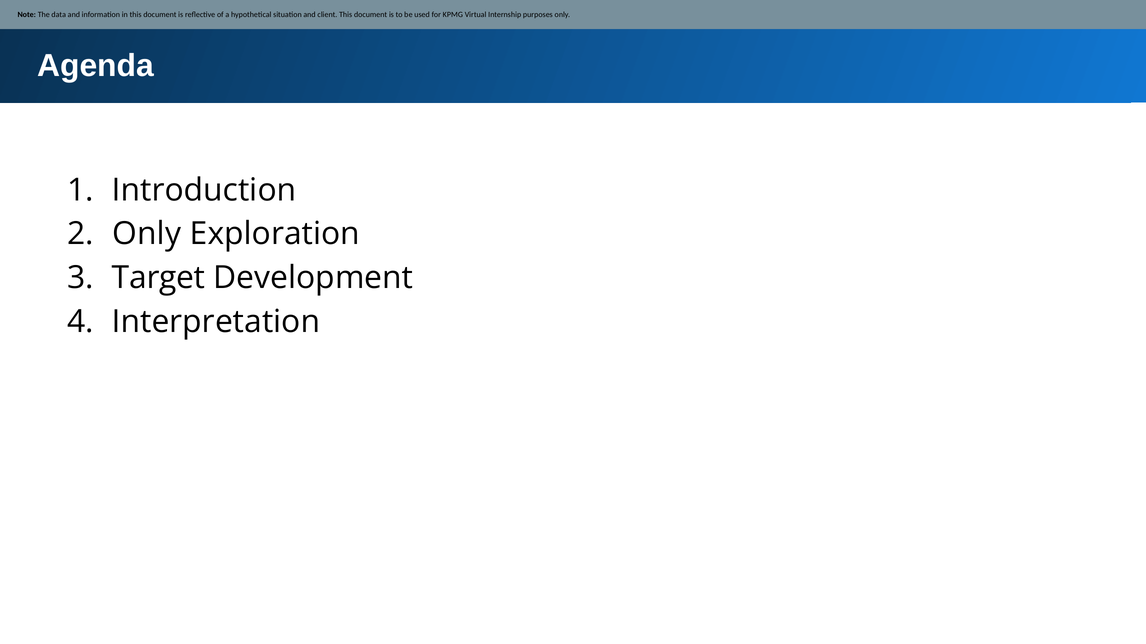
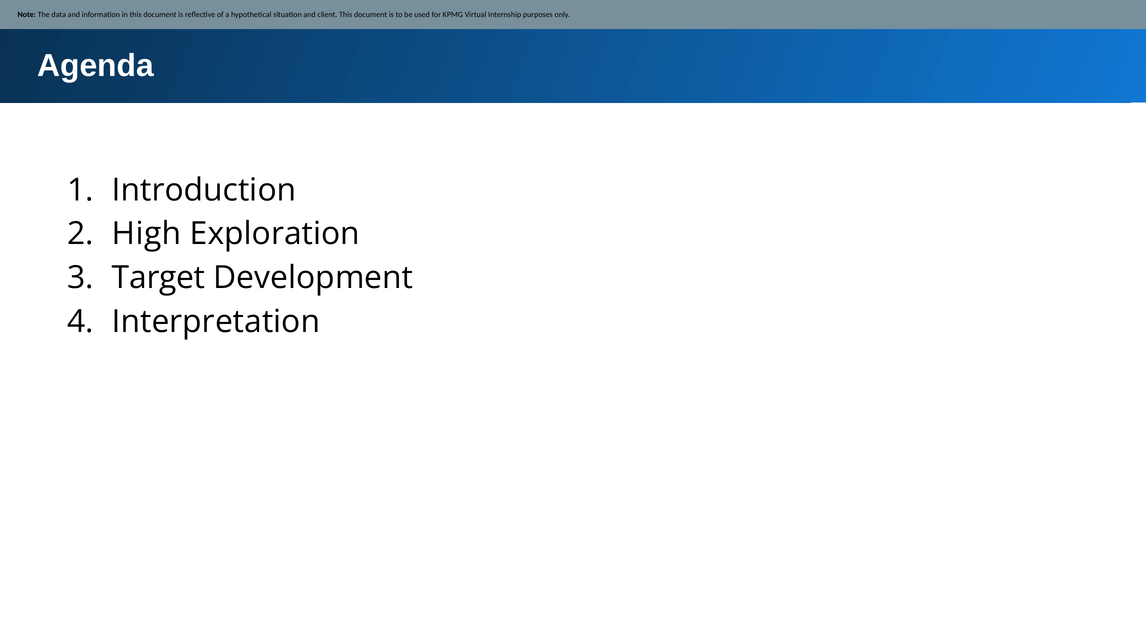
Only: Only -> High (147, 234)
